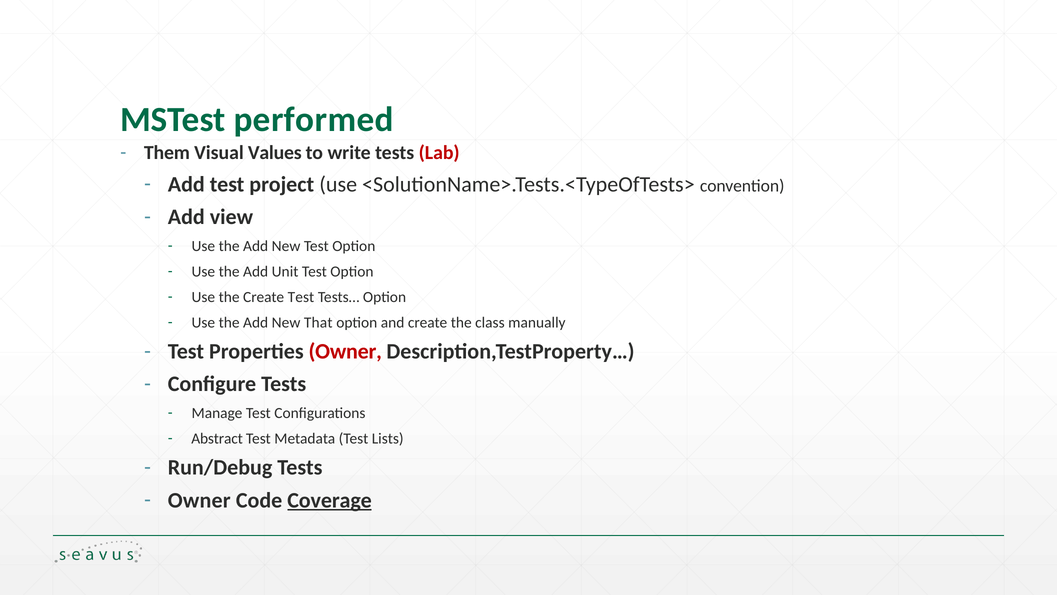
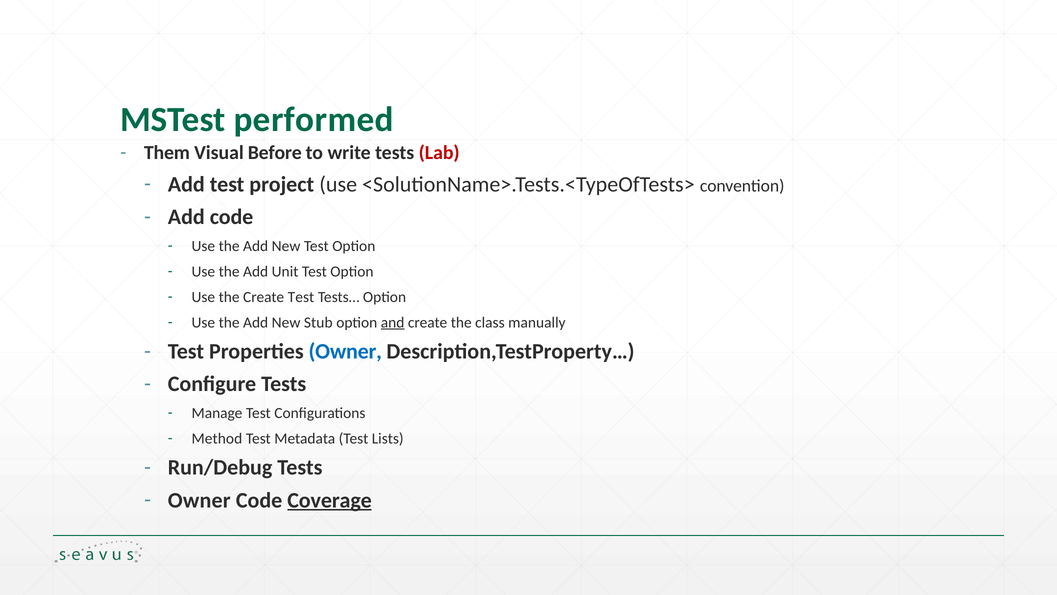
Values: Values -> Before (275, 153)
Add view: view -> code (232, 217)
That: That -> Stub (318, 322)
and underline: none -> present (393, 322)
Owner colour: red -> blue (345, 351)
Abstract: Abstract -> Method (217, 438)
